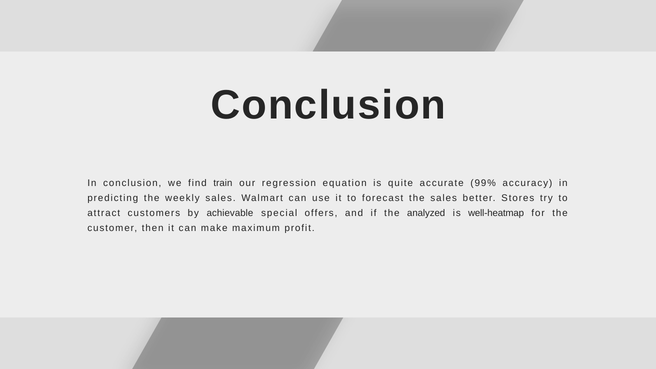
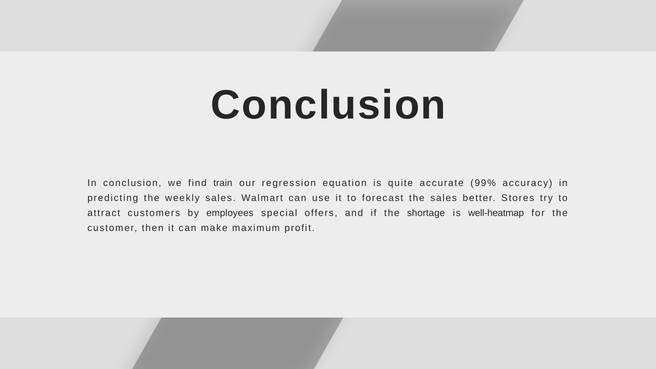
achievable: achievable -> employees (230, 213)
analyzed: analyzed -> shortage (426, 213)
